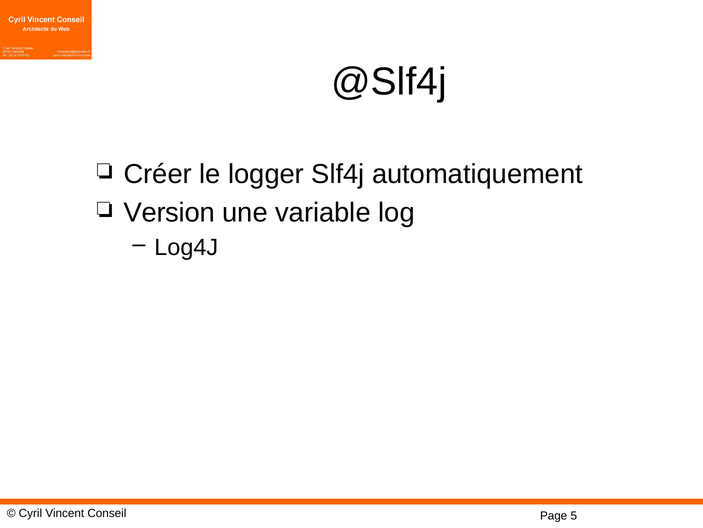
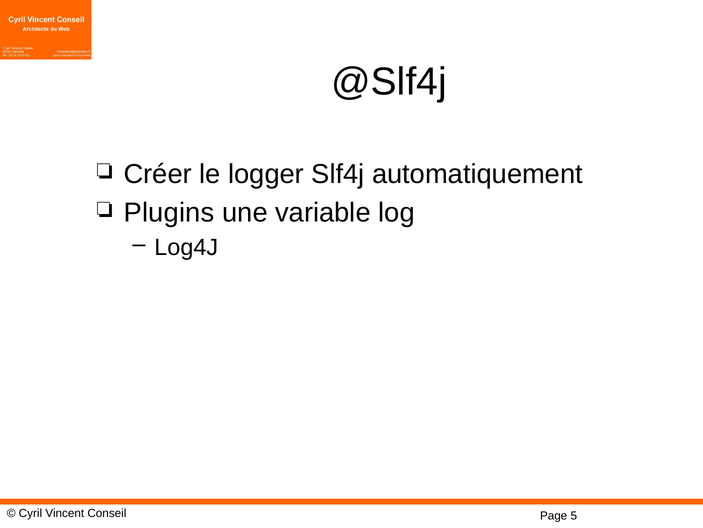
Version: Version -> Plugins (169, 212)
